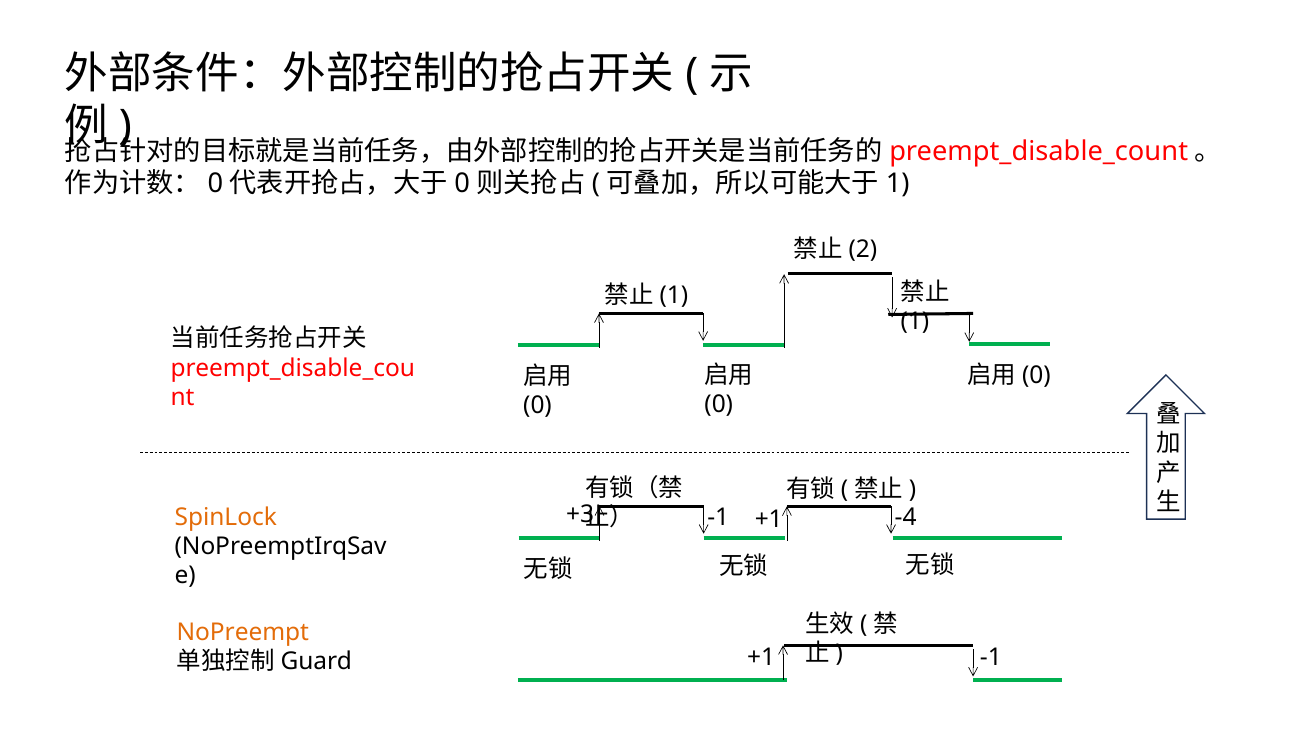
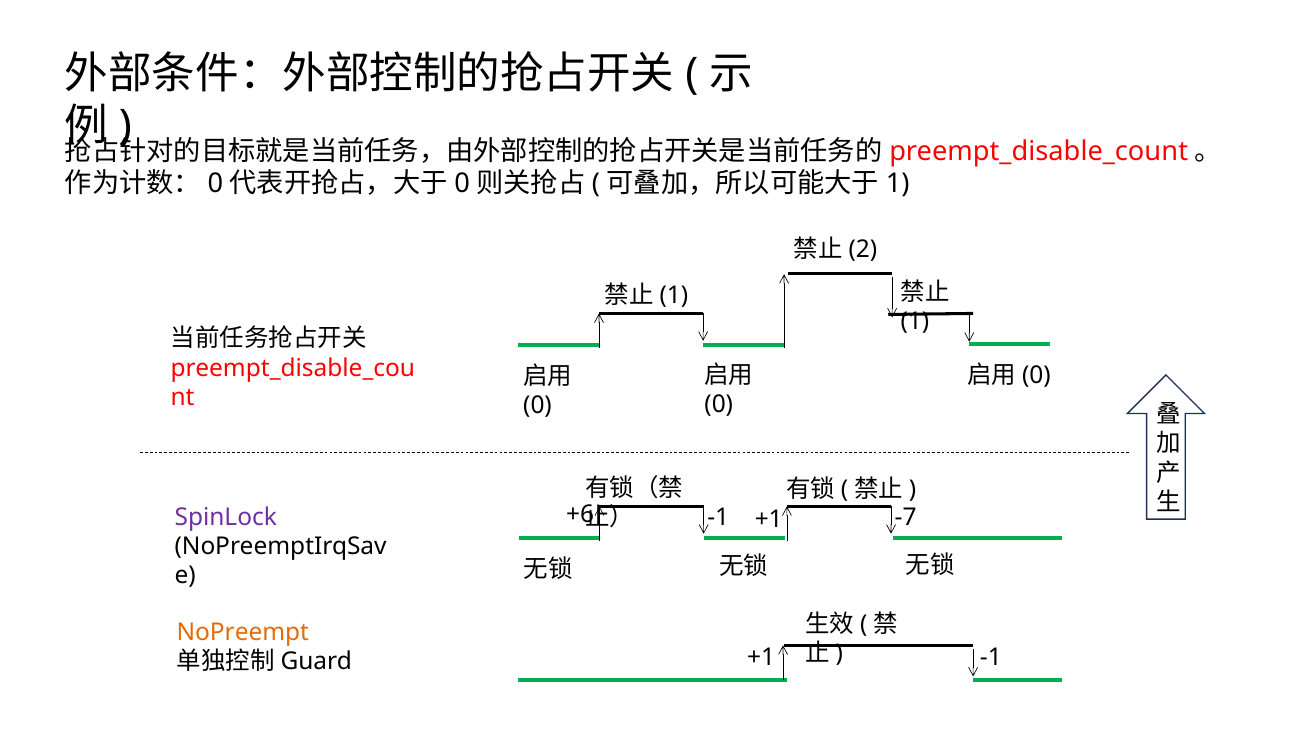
+3: +3 -> +6 (580, 514)
SpinLock colour: orange -> purple (226, 517)
-4: -4 -> -7 (906, 517)
